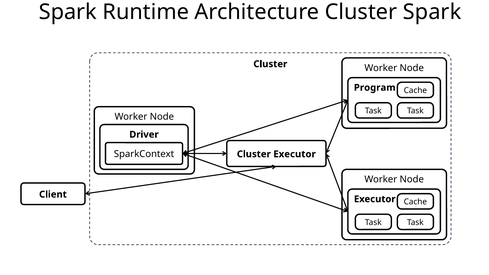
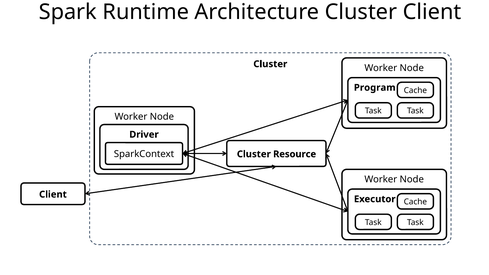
Cluster Spark: Spark -> Client (432, 12)
Cluster Executor: Executor -> Resource (295, 154)
